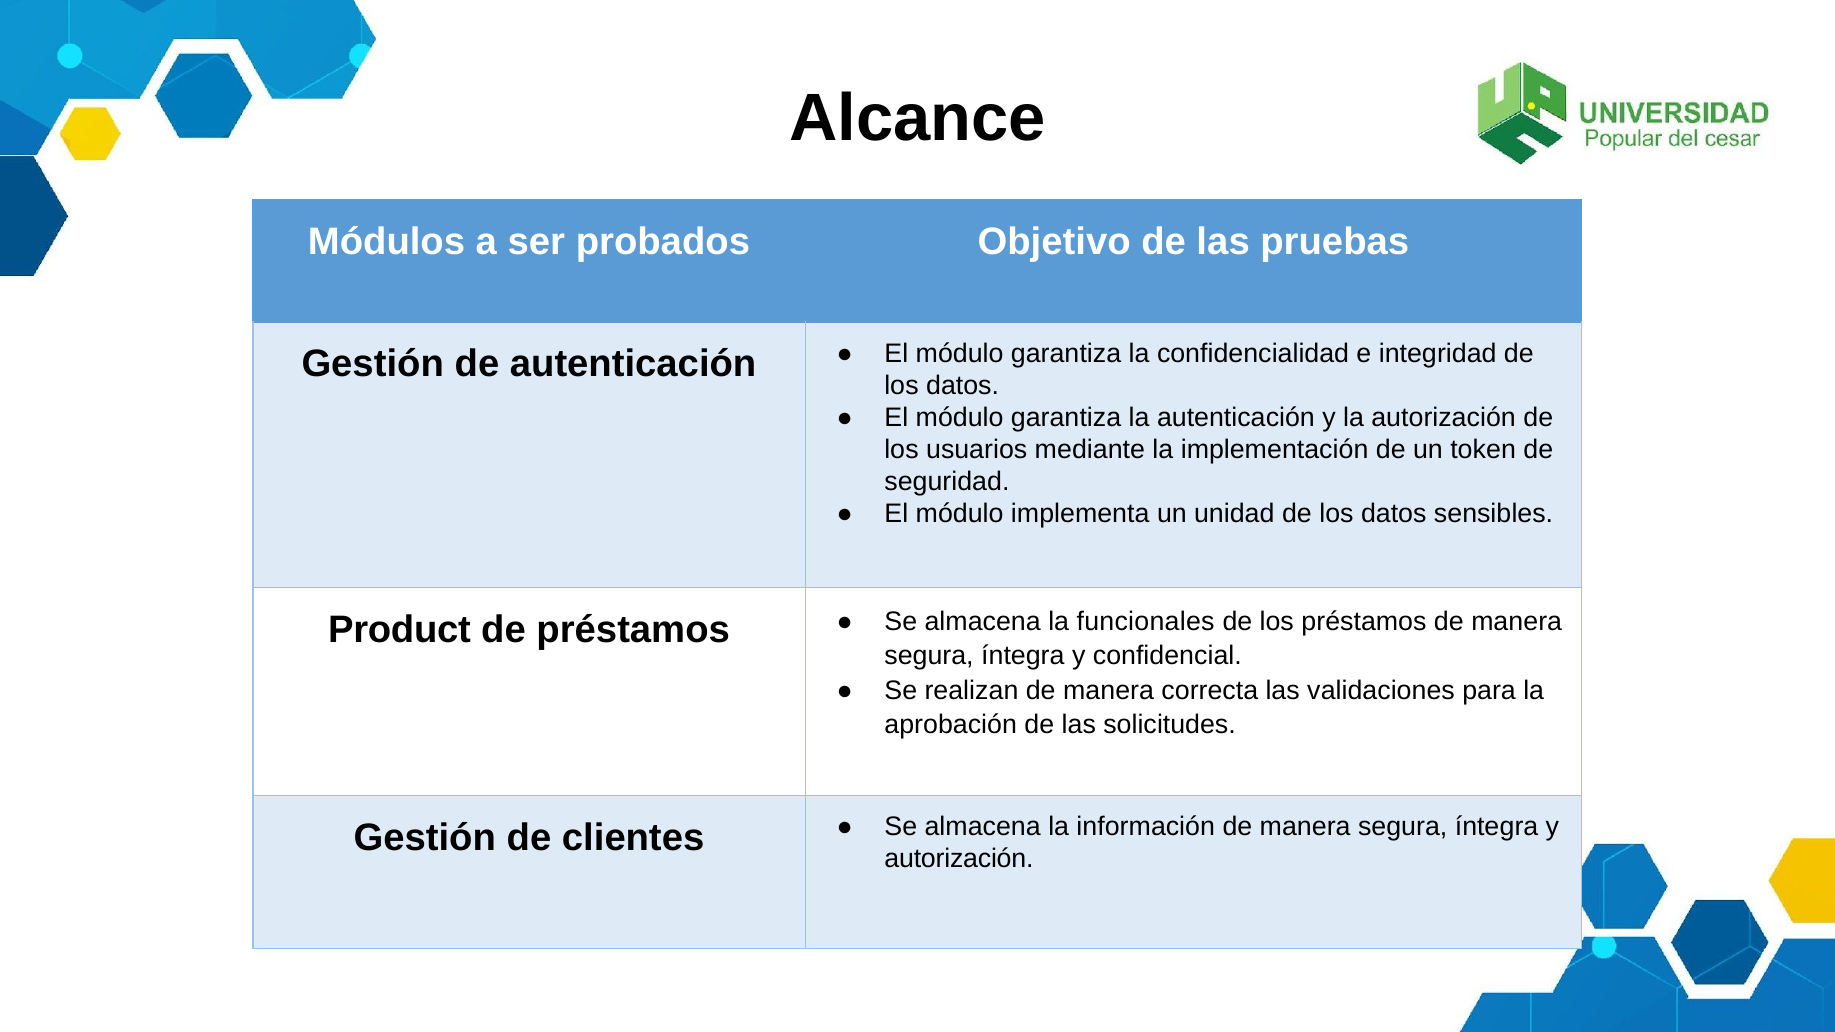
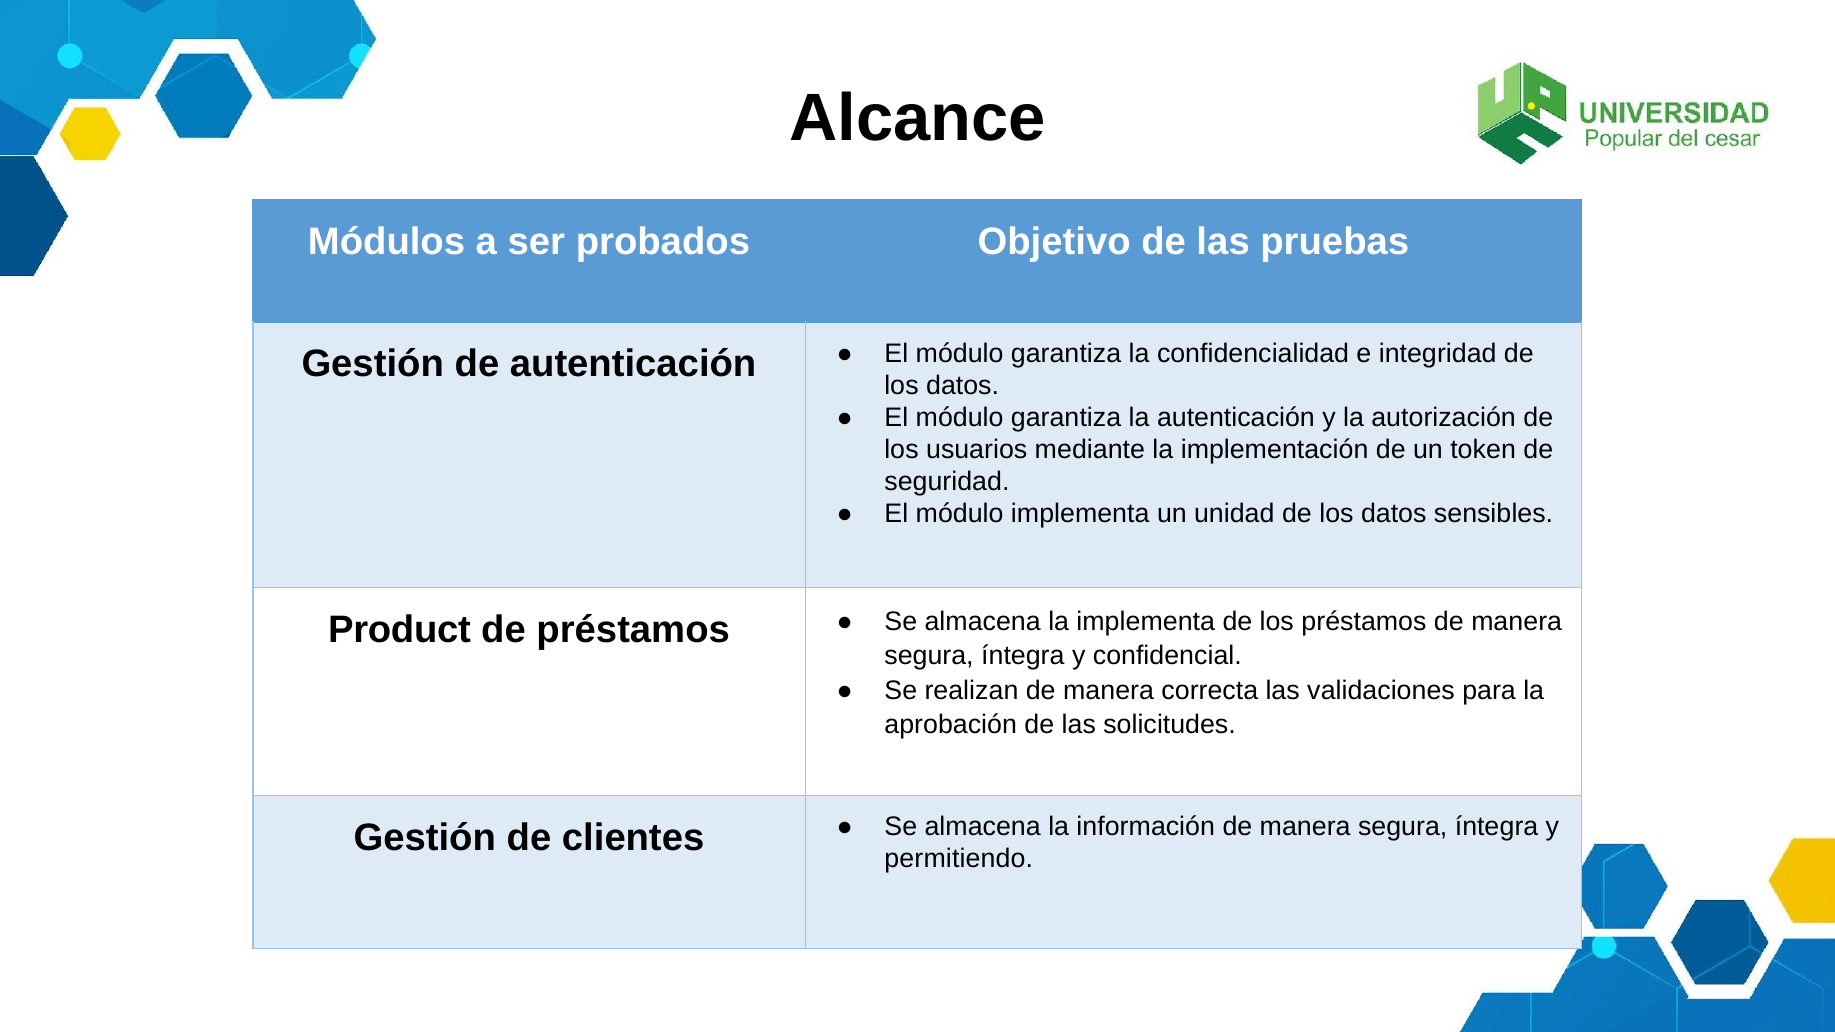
la funcionales: funcionales -> implementa (1146, 622)
autorización: autorización -> permitiendo (959, 859)
